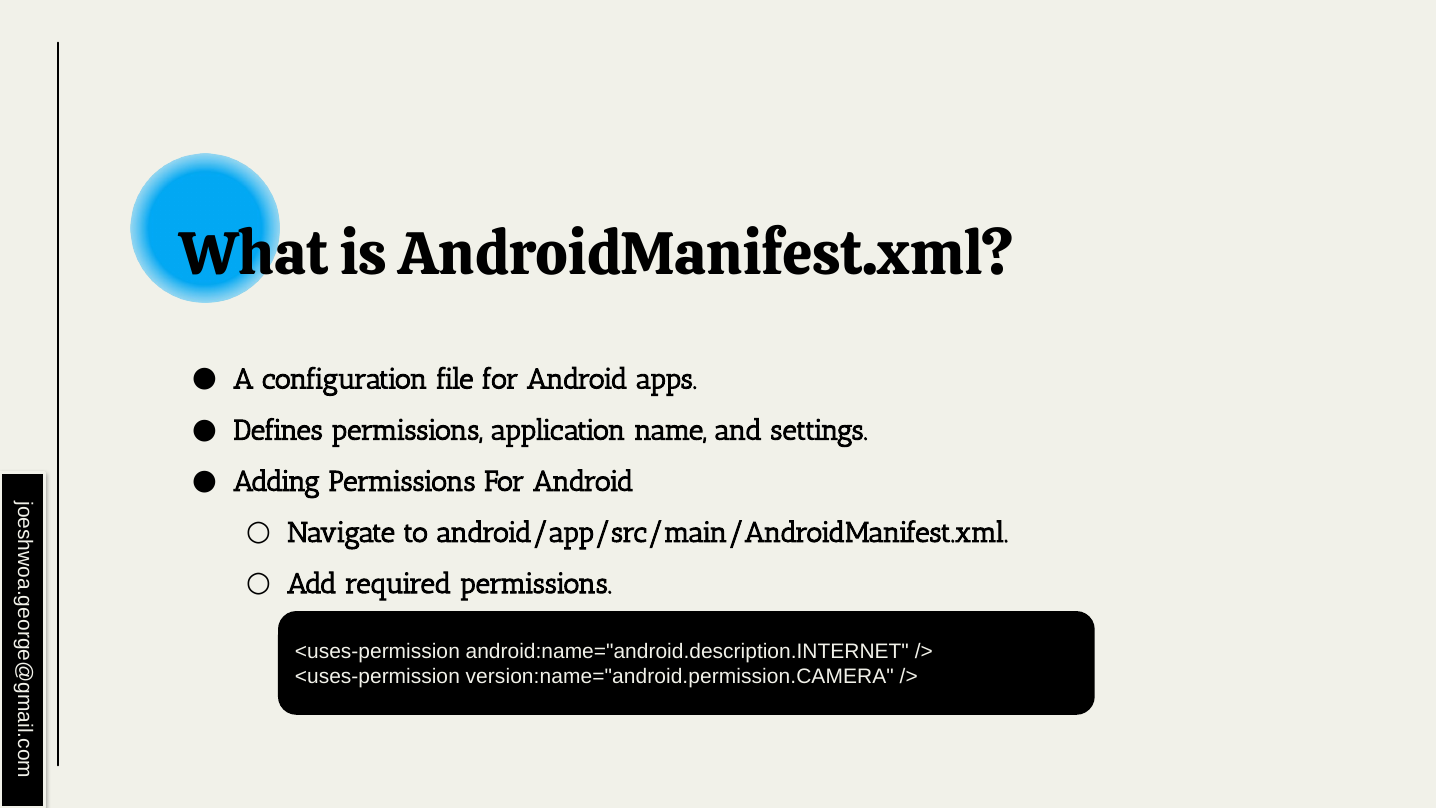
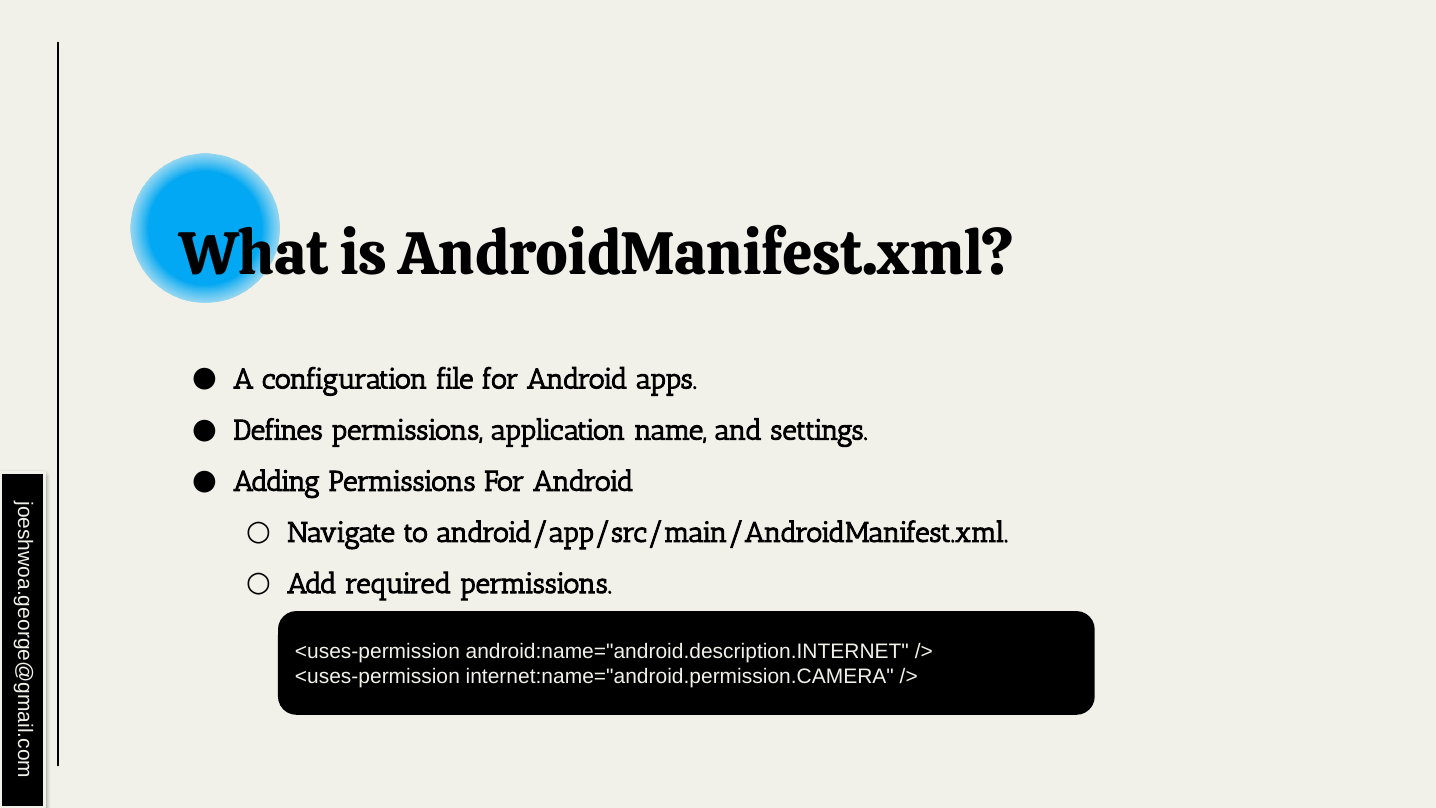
version:name="android.permission.CAMERA: version:name="android.permission.CAMERA -> internet:name="android.permission.CAMERA (680, 677)
